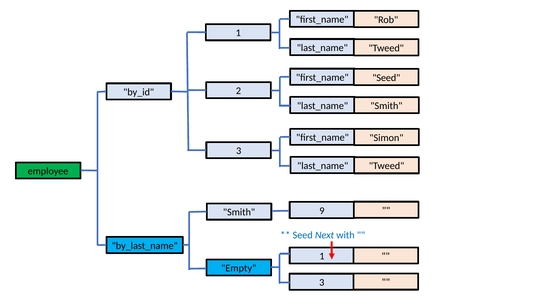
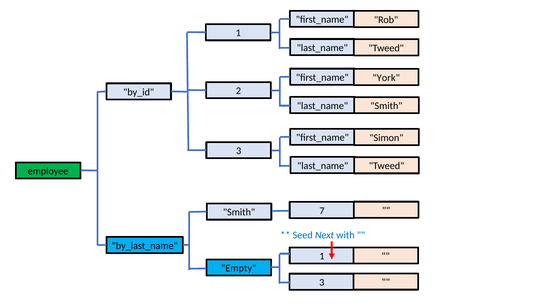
first_name Seed: Seed -> York (386, 78)
9: 9 -> 7 (322, 211)
